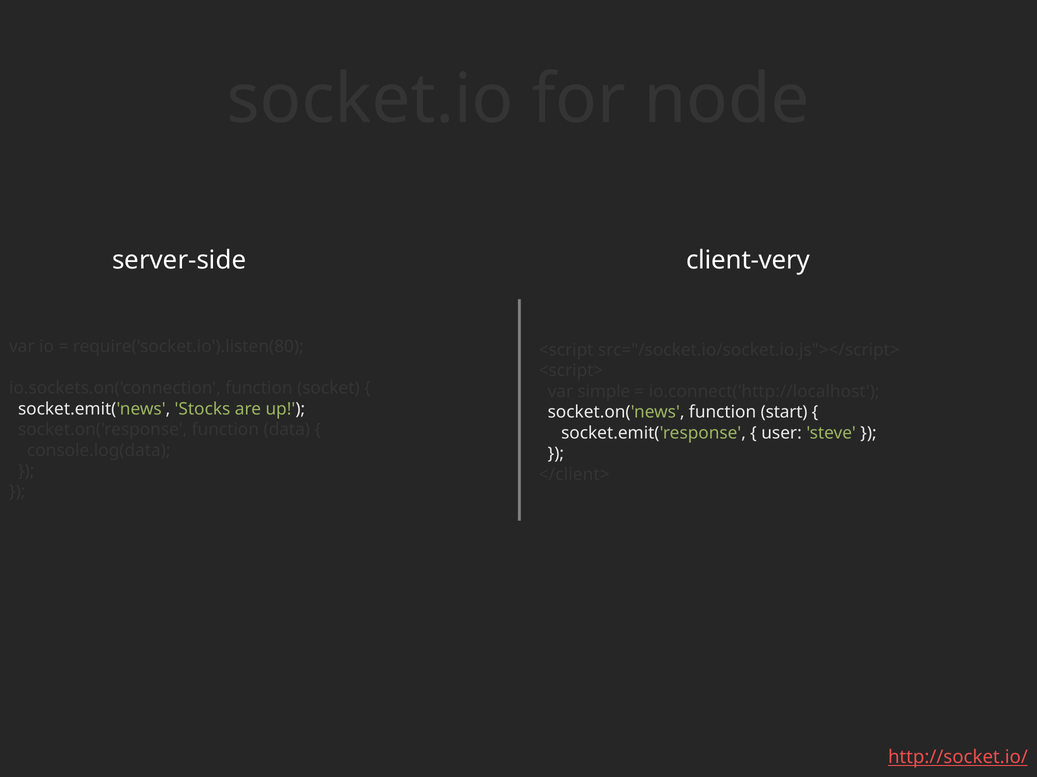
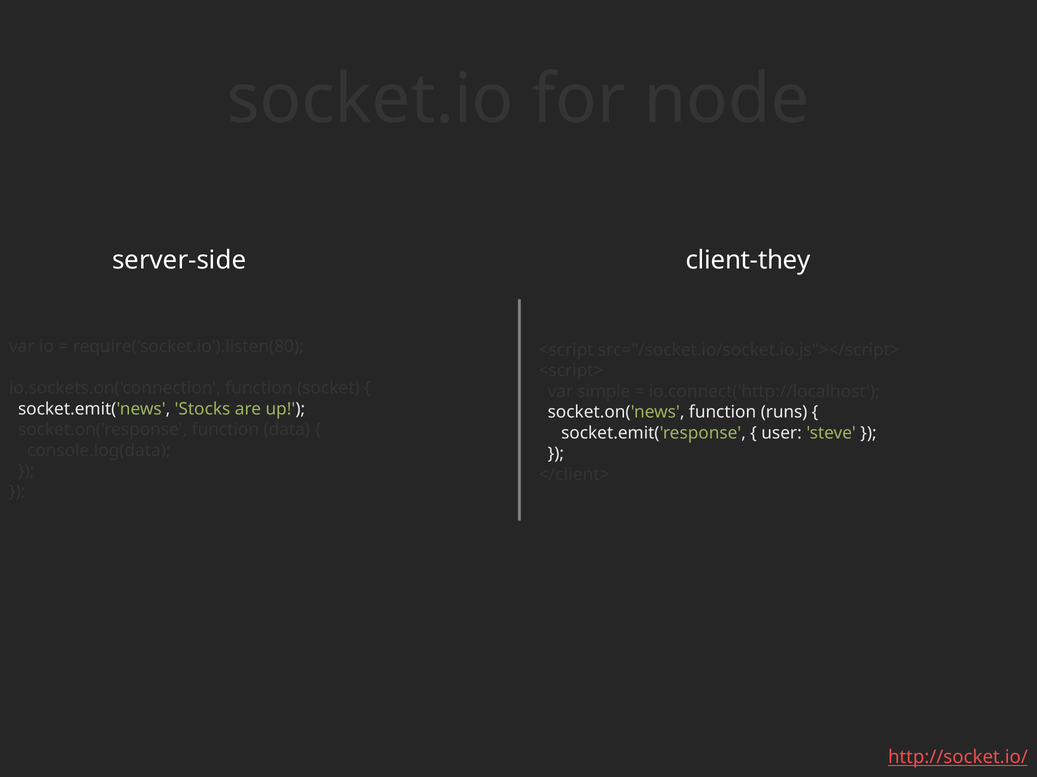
client-very: client-very -> client-they (748, 261)
start: start -> runs (784, 413)
